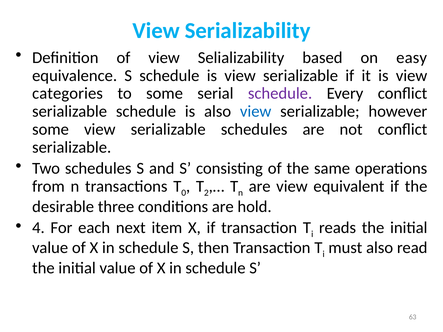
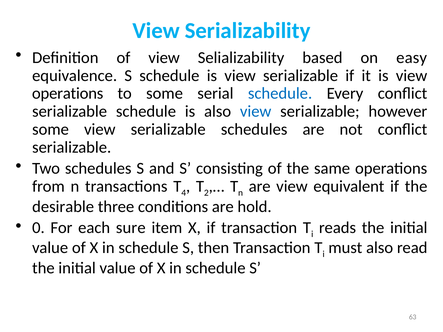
categories: categories -> operations (68, 94)
schedule colour: purple -> blue (280, 94)
0: 0 -> 4 (184, 193)
4: 4 -> 0 (38, 228)
next: next -> sure (131, 228)
